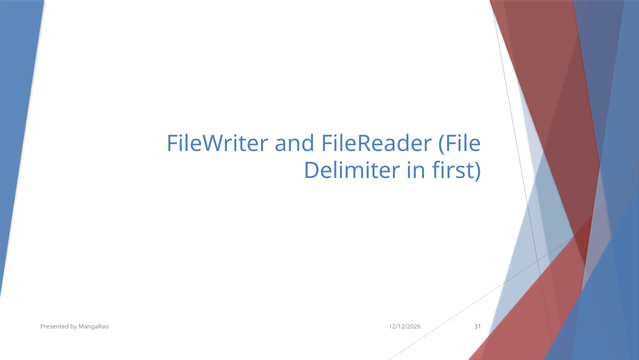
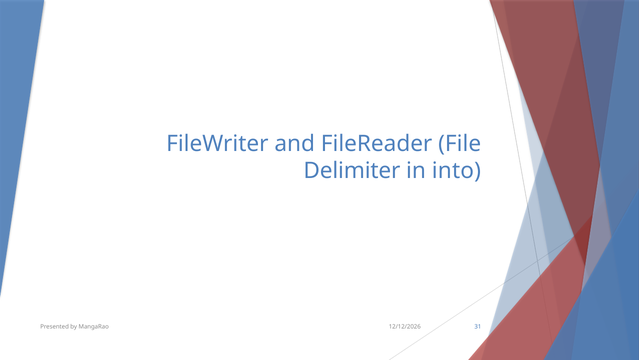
first: first -> into (456, 171)
